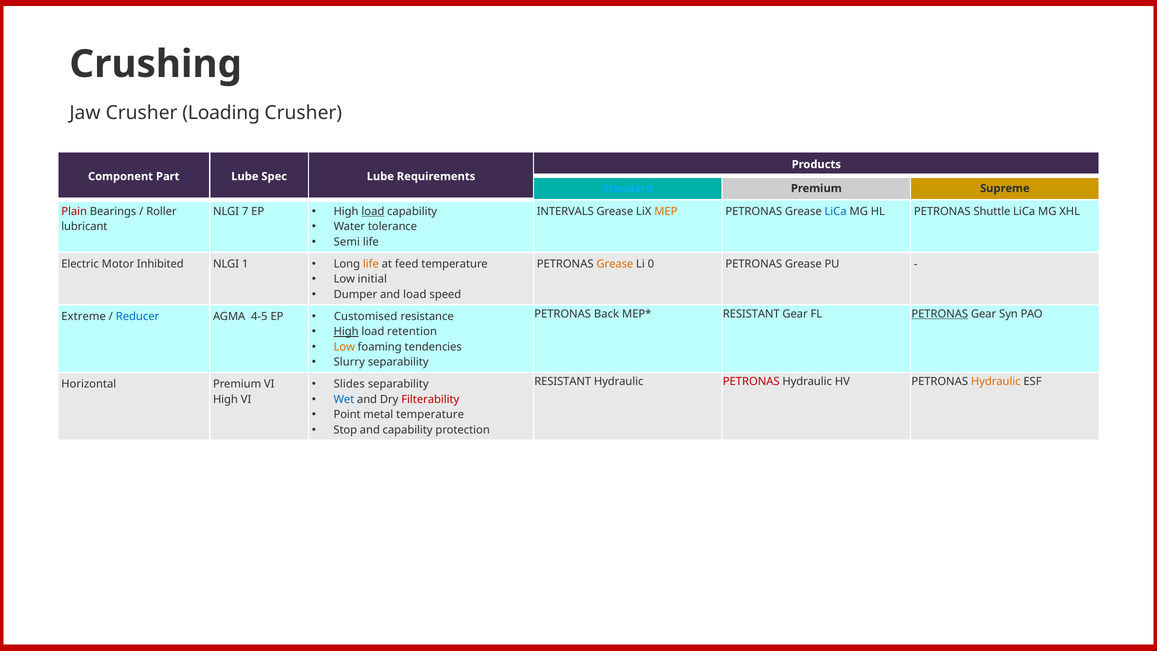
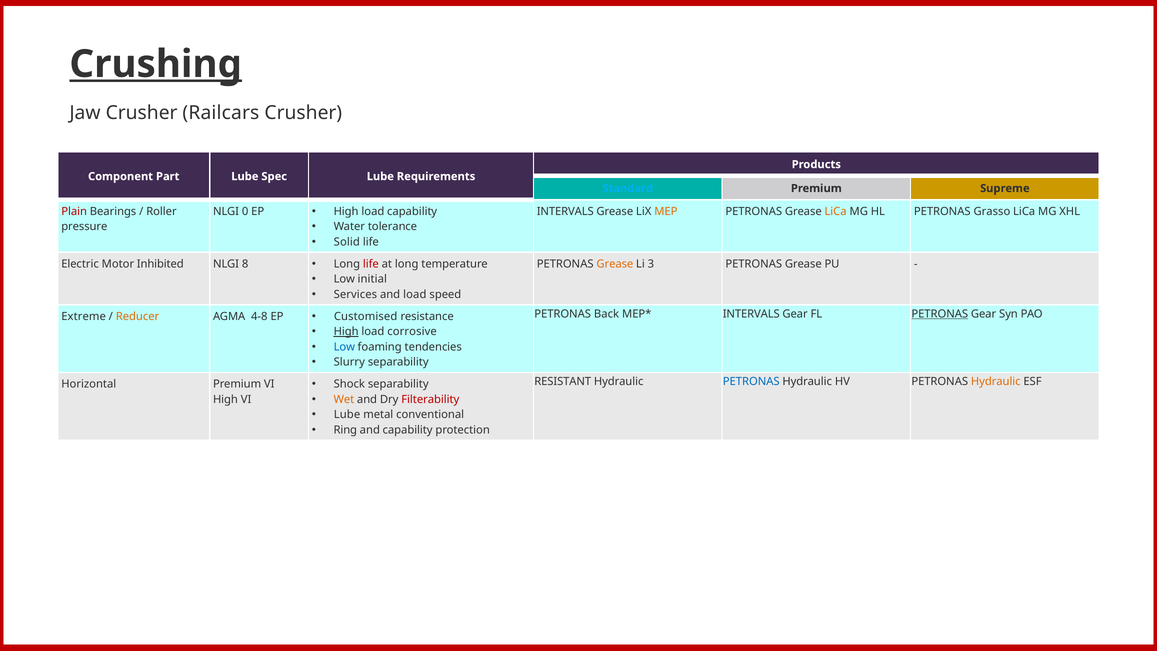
Crushing underline: none -> present (156, 64)
Loading: Loading -> Railcars (221, 113)
7: 7 -> 0 (245, 211)
load underline: present -> none (373, 211)
LiCa colour: blue -> orange (836, 211)
Shuttle: Shuttle -> Grasso (992, 211)
lubricant: lubricant -> pressure (84, 227)
Semi: Semi -> Solid (347, 242)
1: 1 -> 8 (245, 264)
life colour: orange -> red (371, 264)
at feed: feed -> long (407, 264)
0: 0 -> 3 (651, 264)
Dumper: Dumper -> Services (355, 294)
RESISTANT: RESISTANT -> INTERVALS (751, 314)
Reducer colour: blue -> orange (138, 316)
4-5: 4-5 -> 4-8 (259, 316)
retention: retention -> corrosive (412, 332)
Low colour: orange -> blue (344, 347)
Slides: Slides -> Shock (349, 384)
PETRONAS colour: red -> blue (751, 382)
Wet colour: blue -> orange (344, 399)
Point: Point -> Lube (347, 415)
metal temperature: temperature -> conventional (430, 415)
Stop: Stop -> Ring (345, 430)
